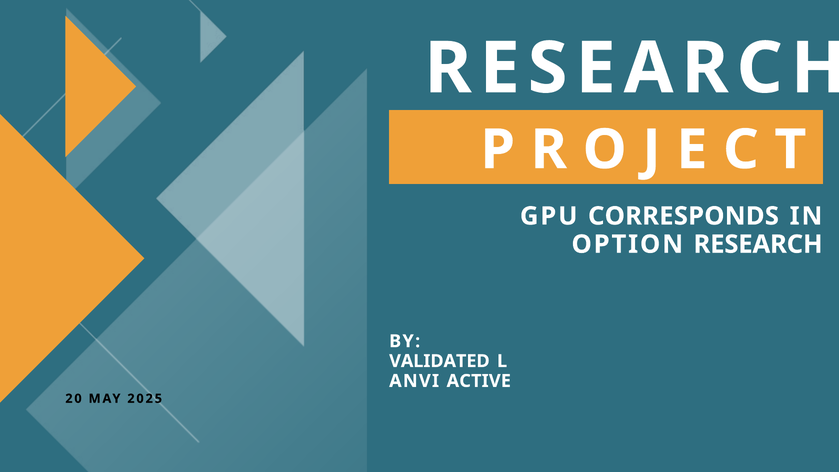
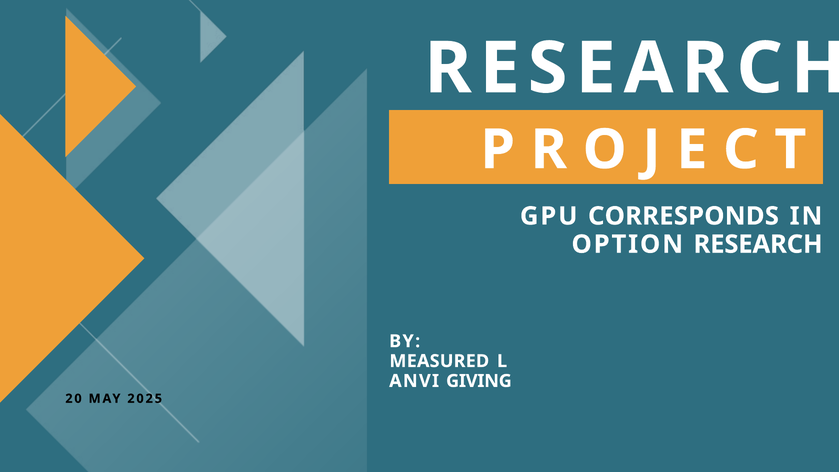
VALIDATED: VALIDATED -> MEASURED (439, 361)
ACTIVE: ACTIVE -> GIVING (479, 381)
